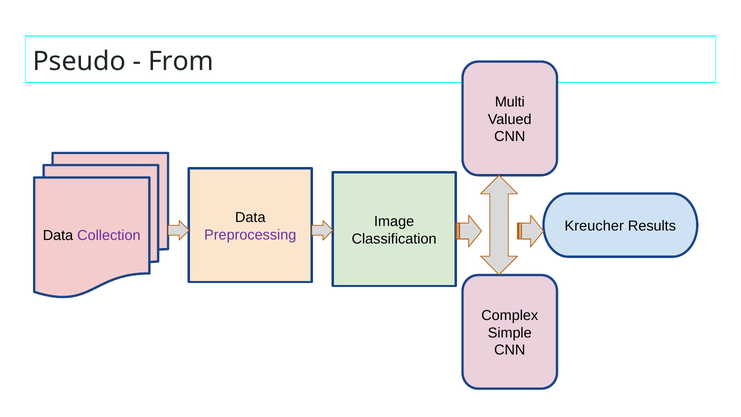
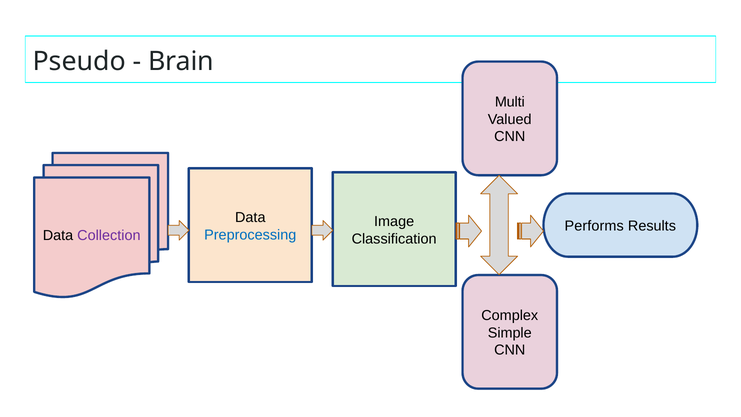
From: From -> Brain (181, 61)
Kreucher: Kreucher -> Performs (594, 226)
Preprocessing colour: purple -> blue (250, 235)
